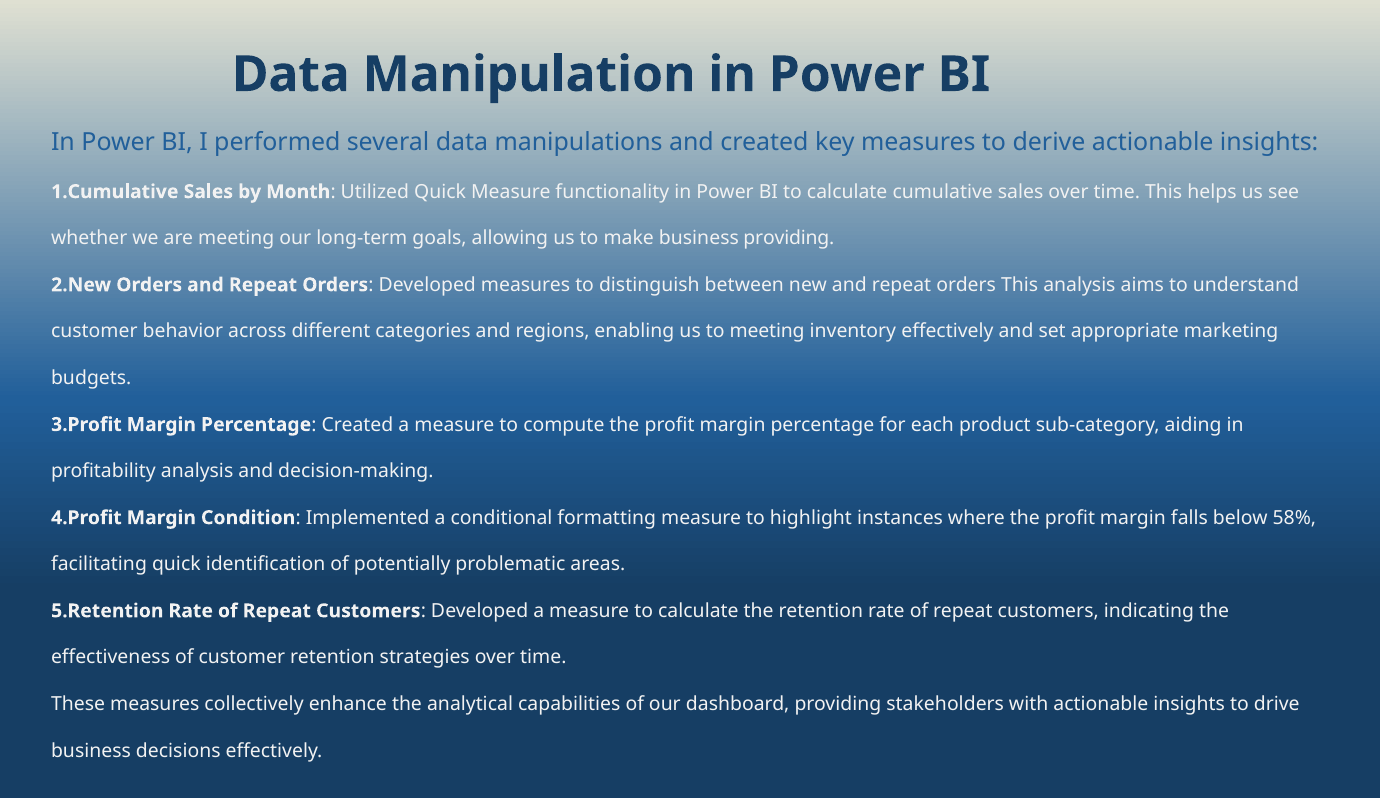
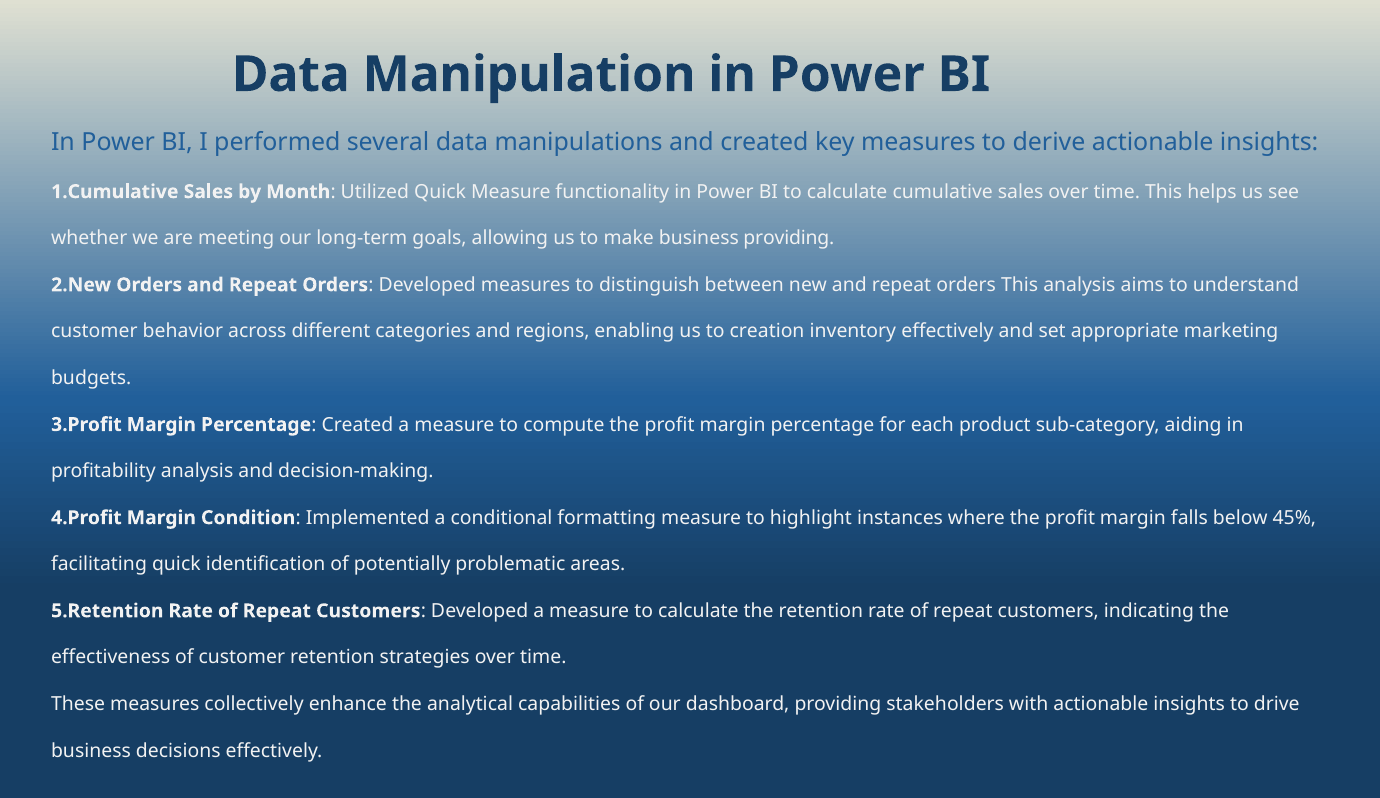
to meeting: meeting -> creation (767, 331)
58%: 58% -> 45% (1294, 518)
